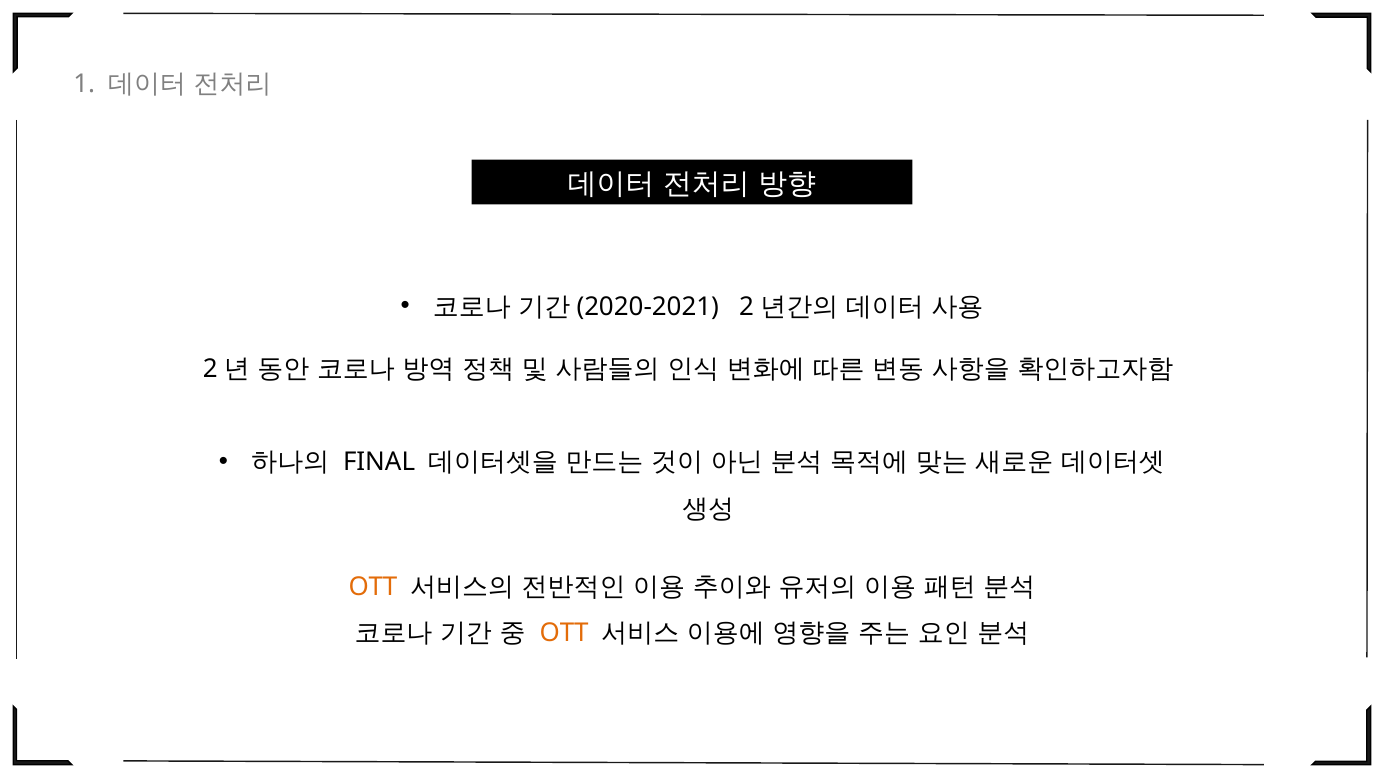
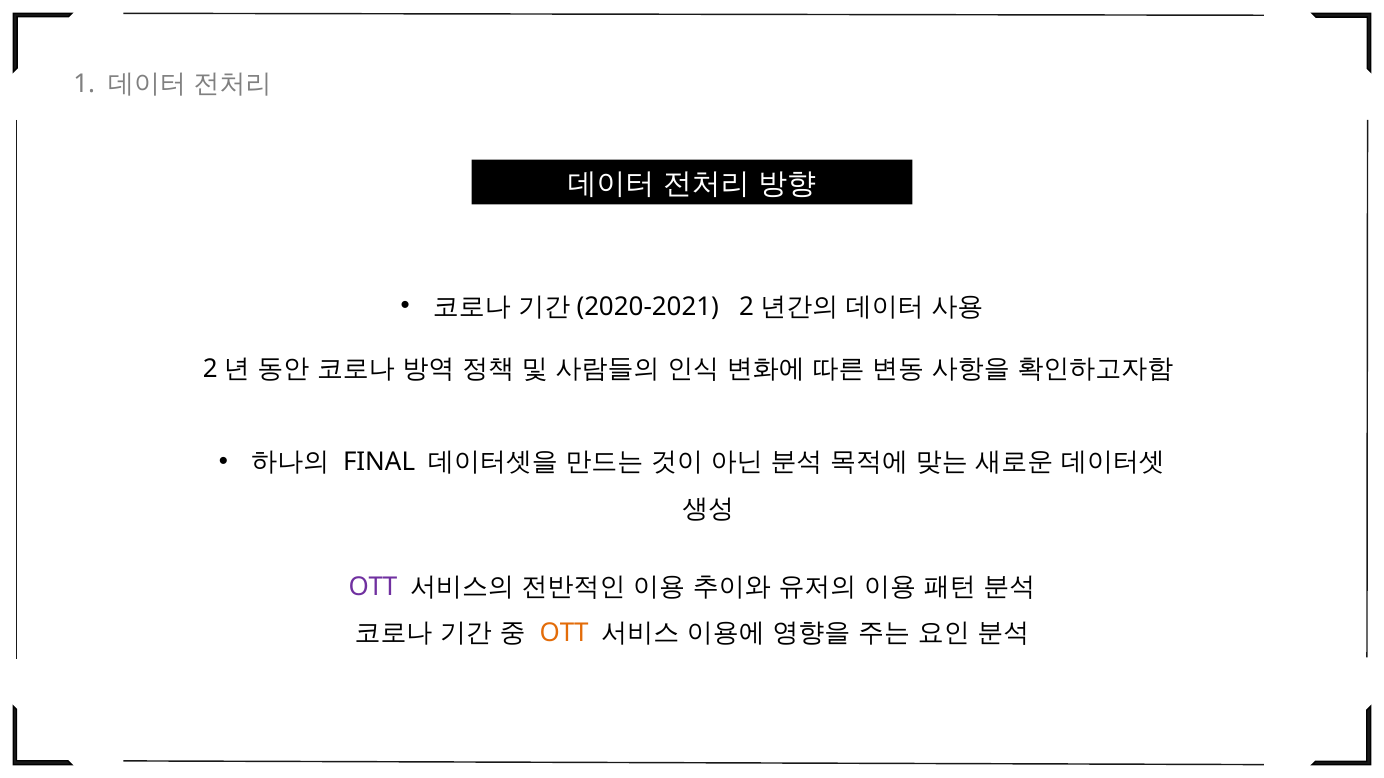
OTT colour: orange -> purple (373, 587)
